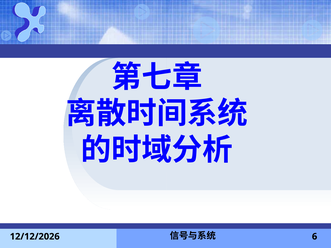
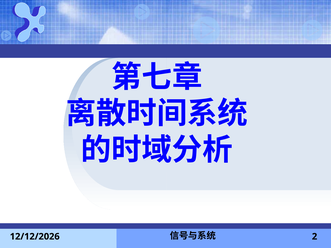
6: 6 -> 2 (315, 237)
